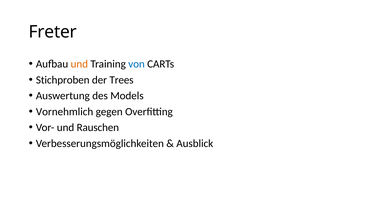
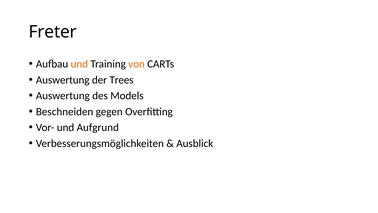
von colour: blue -> orange (137, 64)
Stichproben: Stichproben -> Auswertung (63, 80)
Vornehmlich: Vornehmlich -> Beschneiden (65, 111)
Rauschen: Rauschen -> Aufgrund (98, 127)
